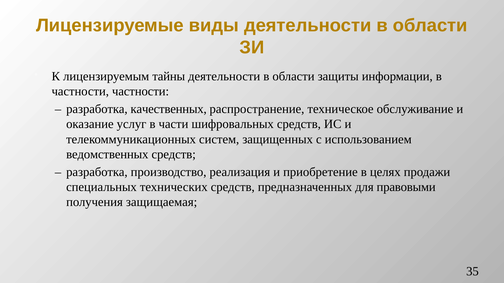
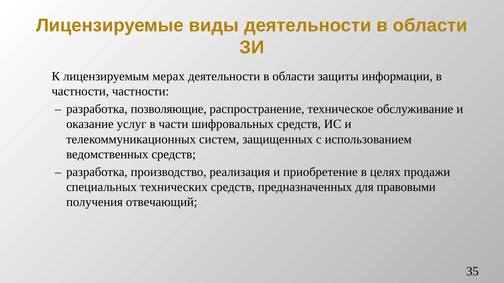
тайны: тайны -> мерах (169, 76)
качественных: качественных -> позволяющие (169, 109)
защищаемая: защищаемая -> отвечающий (162, 202)
